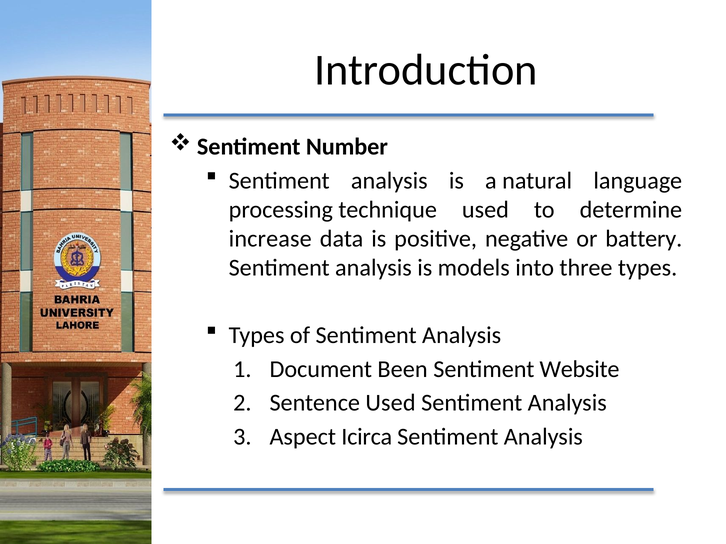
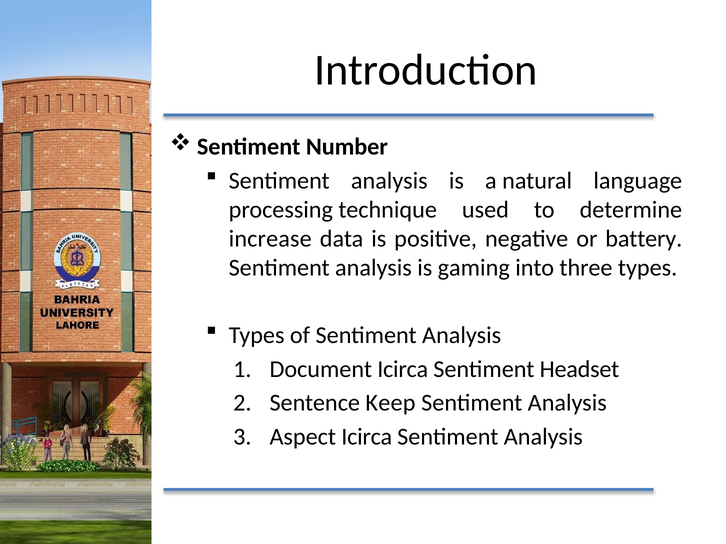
models: models -> gaming (474, 268)
Document Been: Been -> Icirca (403, 370)
Website: Website -> Headset (580, 370)
Sentence Used: Used -> Keep (390, 403)
